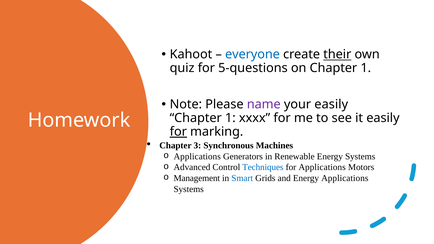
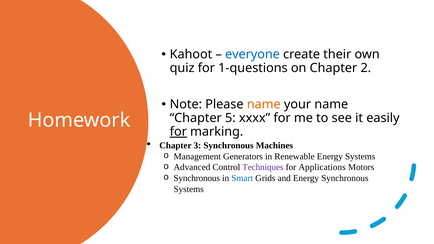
their underline: present -> none (337, 55)
5-questions: 5-questions -> 1-questions (253, 68)
on Chapter 1: 1 -> 2 (366, 68)
name colour: purple -> orange (264, 104)
your easily: easily -> name (331, 104)
1: 1 -> 5 (230, 118)
Applications: Applications -> Management (197, 157)
Techniques colour: blue -> purple (263, 167)
Management: Management -> Synchronous (197, 178)
Energy Applications: Applications -> Synchronous (345, 178)
